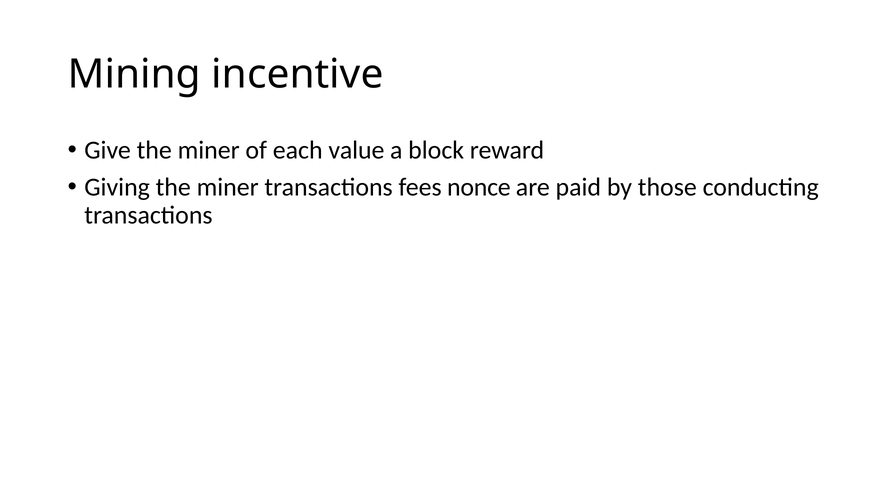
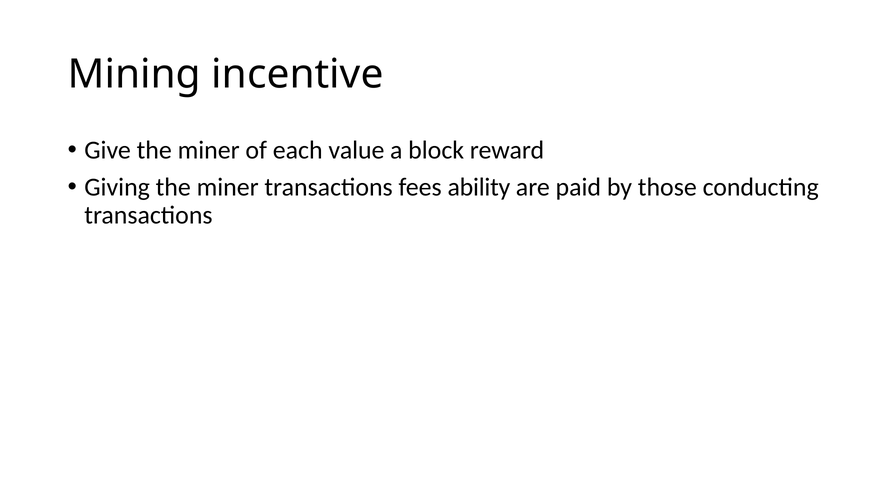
nonce: nonce -> ability (479, 187)
